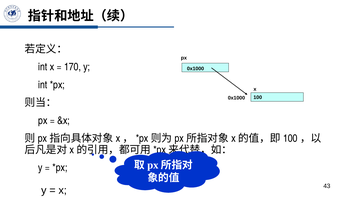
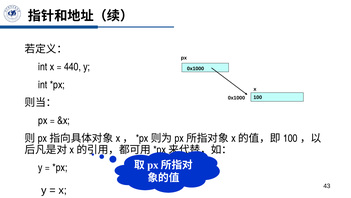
170: 170 -> 440 (73, 67)
